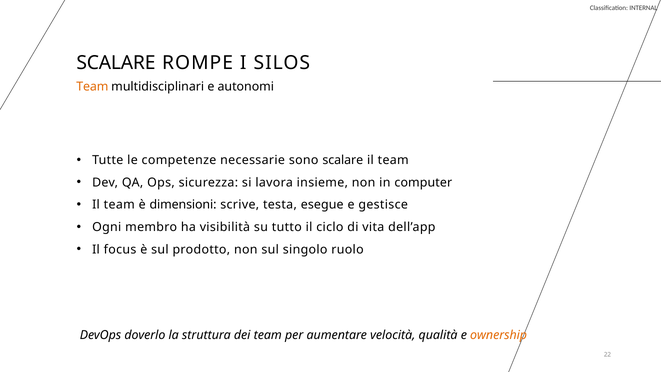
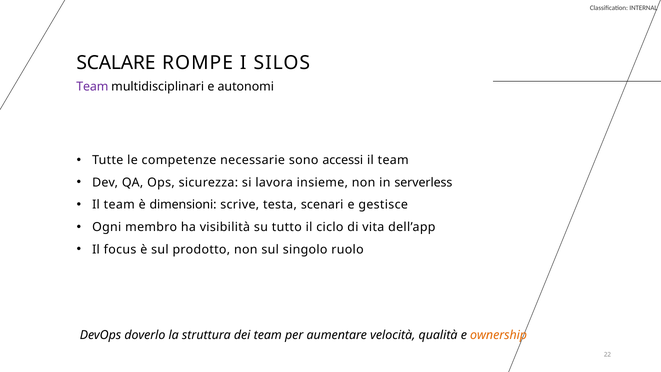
Team colour: orange -> purple (92, 87)
sono scalare: scalare -> accessi (343, 160)
computer: computer -> serverless (423, 182)
esegue: esegue -> scenari (322, 205)
